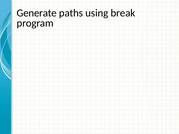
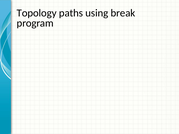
Generate: Generate -> Topology (37, 13)
